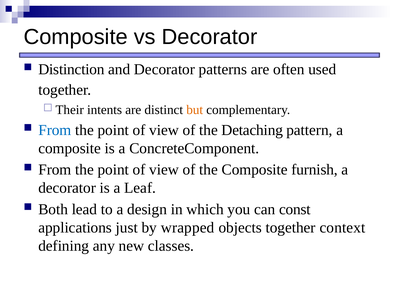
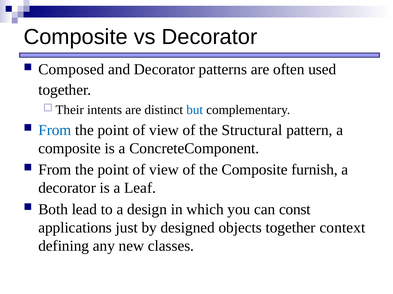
Distinction: Distinction -> Composed (71, 70)
but colour: orange -> blue (195, 110)
Detaching: Detaching -> Structural (252, 130)
wrapped: wrapped -> designed (188, 228)
